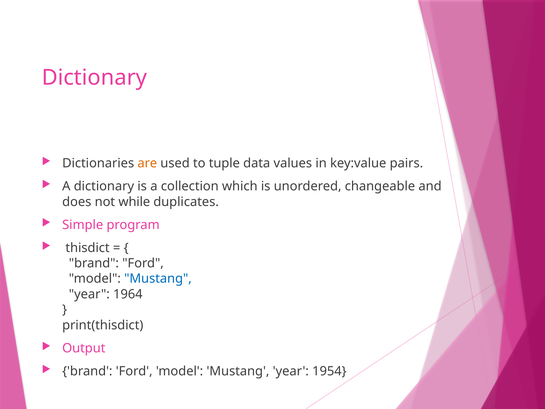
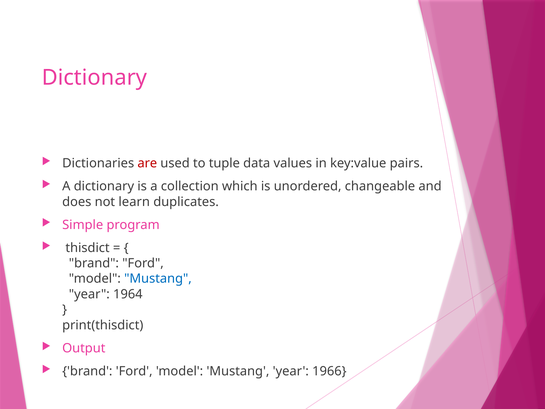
are colour: orange -> red (147, 163)
while: while -> learn (134, 202)
1954: 1954 -> 1966 (329, 371)
